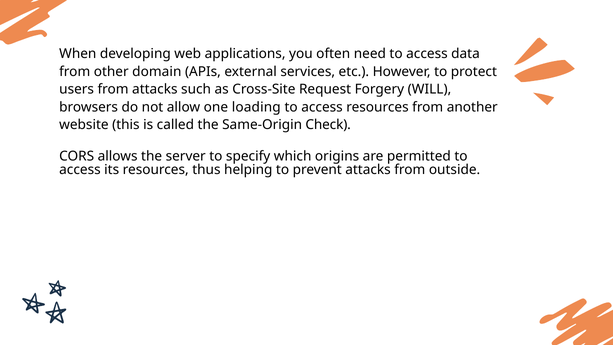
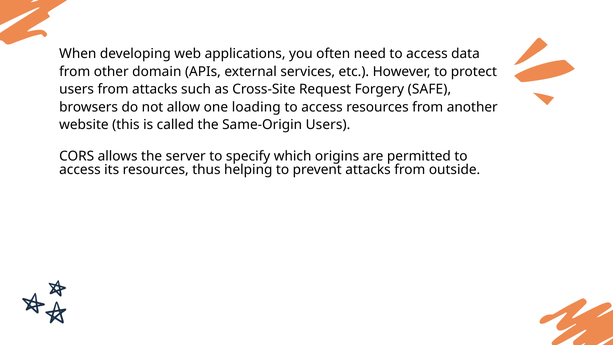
WILL: WILL -> SAFE (429, 89)
Same-Origin Check: Check -> Users (328, 125)
